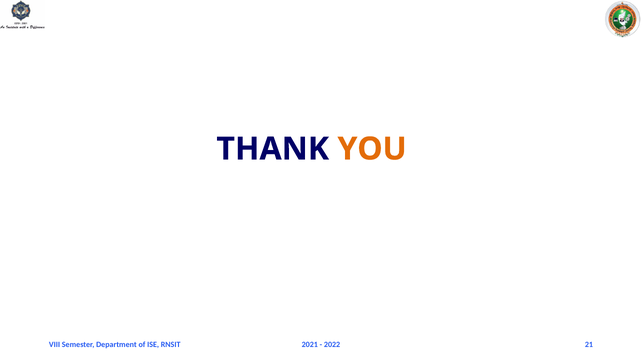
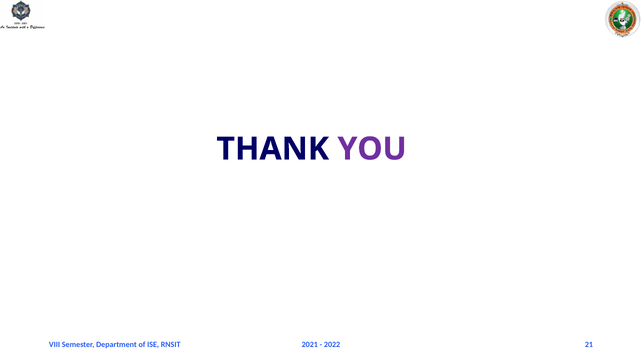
YOU colour: orange -> purple (372, 149)
